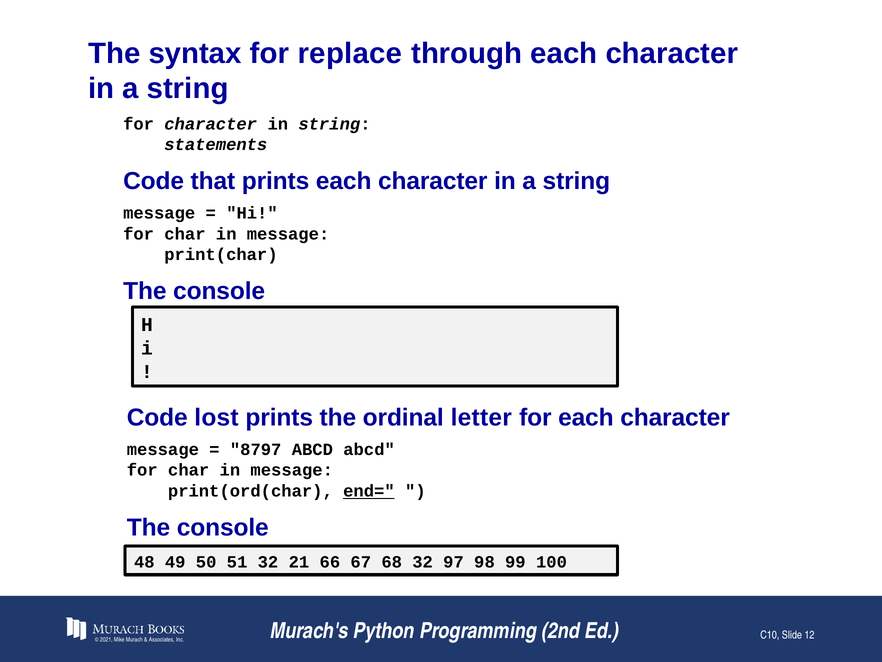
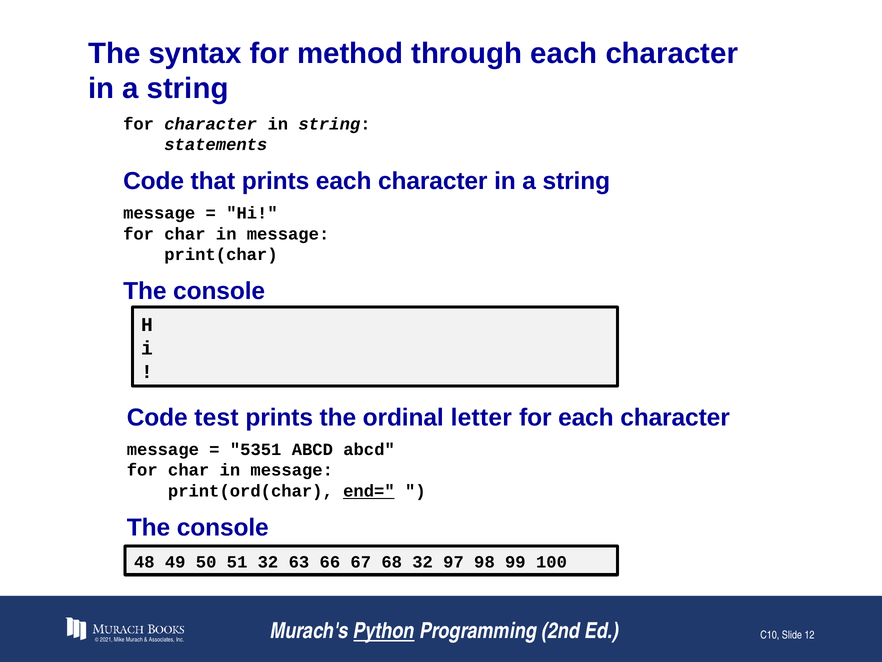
replace: replace -> method (350, 53)
lost: lost -> test (216, 417)
8797: 8797 -> 5351 (256, 449)
21: 21 -> 63 (299, 562)
Python underline: none -> present (384, 631)
